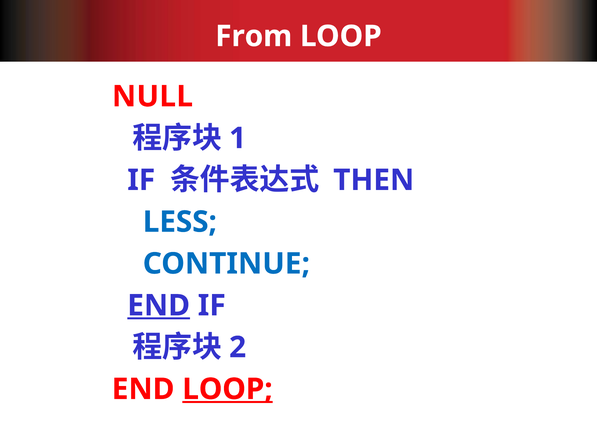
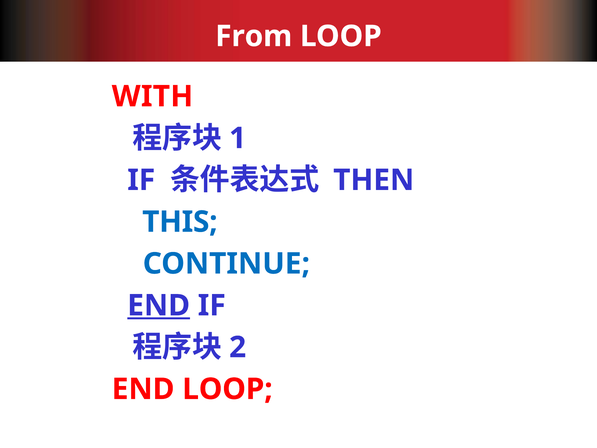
NULL: NULL -> WITH (152, 96)
LESS: LESS -> THIS (180, 222)
LOOP underline: present -> none (227, 389)
